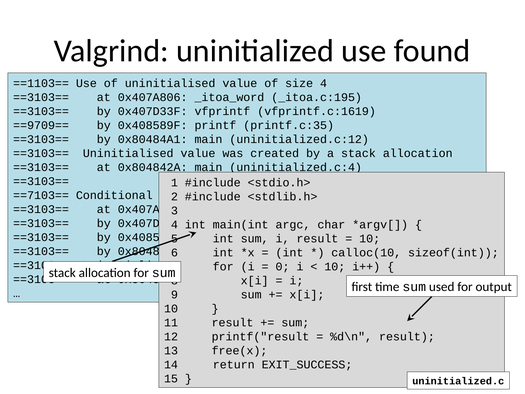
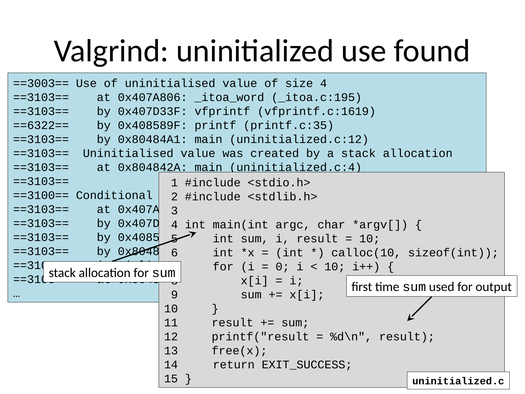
==1103==: ==1103== -> ==3003== (41, 83)
==9709==: ==9709== -> ==6322== (41, 125)
==7103==: ==7103== -> ==3100== (41, 195)
